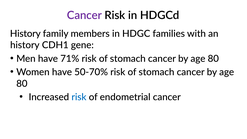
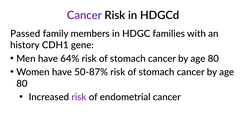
History: History -> Passed (25, 34)
71%: 71% -> 64% (70, 59)
50-70%: 50-70% -> 50-87% (91, 72)
risk colour: blue -> purple (79, 97)
